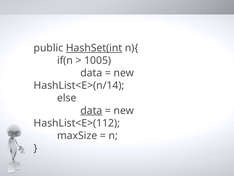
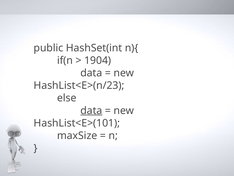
HashSet(int underline: present -> none (94, 48)
1005: 1005 -> 1904 (98, 60)
HashList<E>(n/14: HashList<E>(n/14 -> HashList<E>(n/23 (79, 85)
HashList<E>(112: HashList<E>(112 -> HashList<E>(101 (77, 123)
